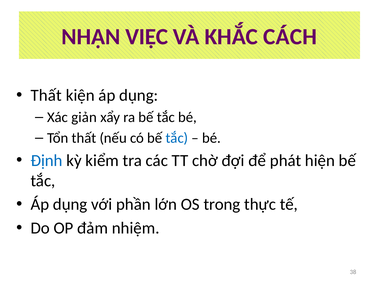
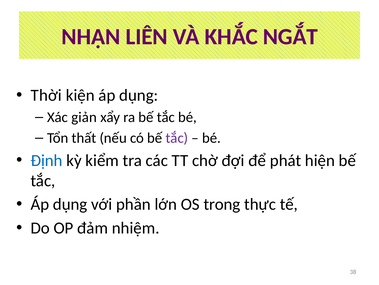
VIỆC: VIỆC -> LIÊN (147, 37)
CÁCH: CÁCH -> NGẮT (290, 37)
Thất: Thất -> Thời (46, 95)
tắc colour: blue -> purple (177, 138)
